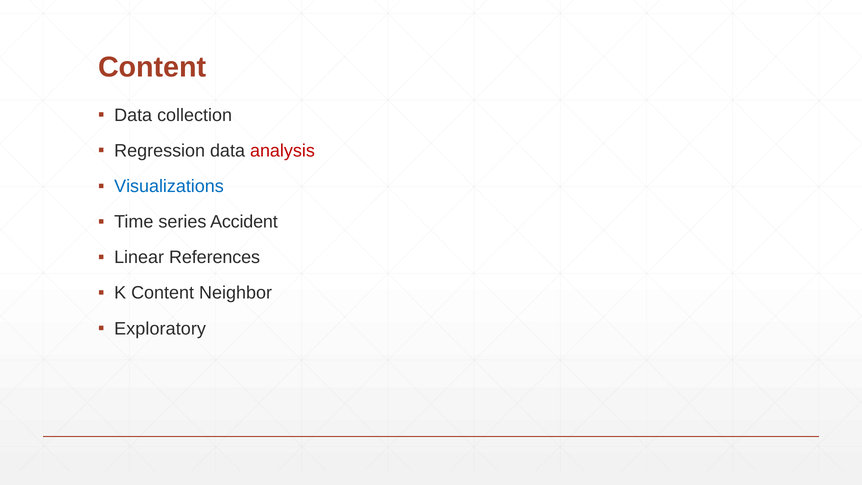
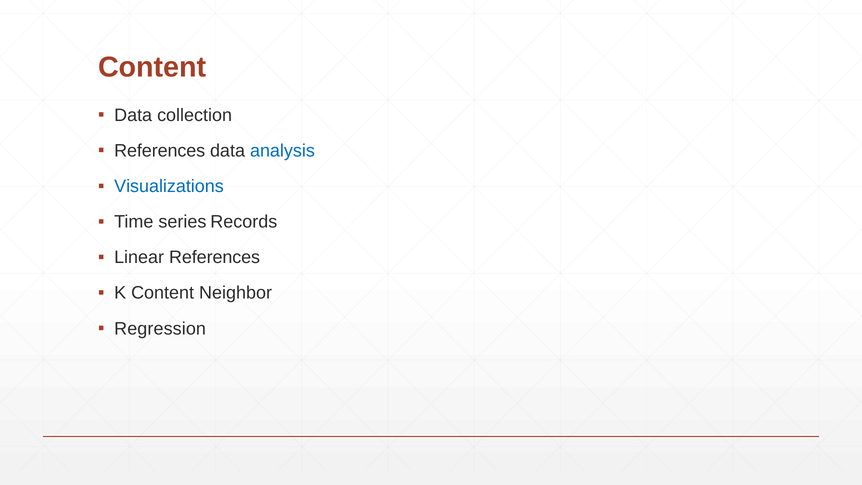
Regression: Regression -> References (160, 151)
analysis colour: red -> blue (282, 151)
Accident: Accident -> Records (244, 222)
Exploratory: Exploratory -> Regression (160, 329)
